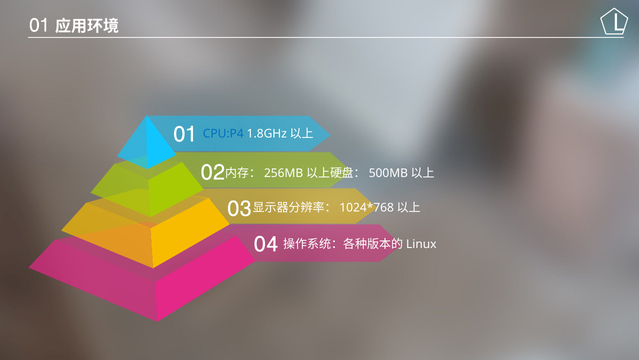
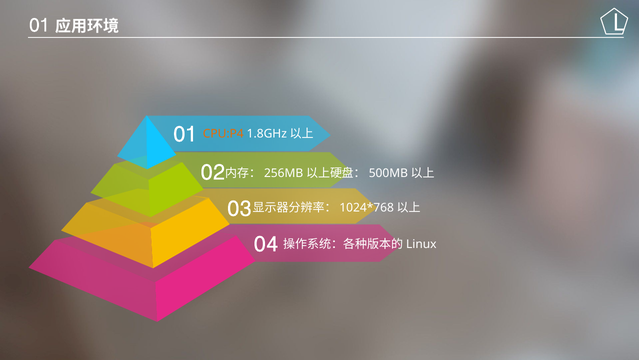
CPU:P4 colour: blue -> orange (223, 134)
